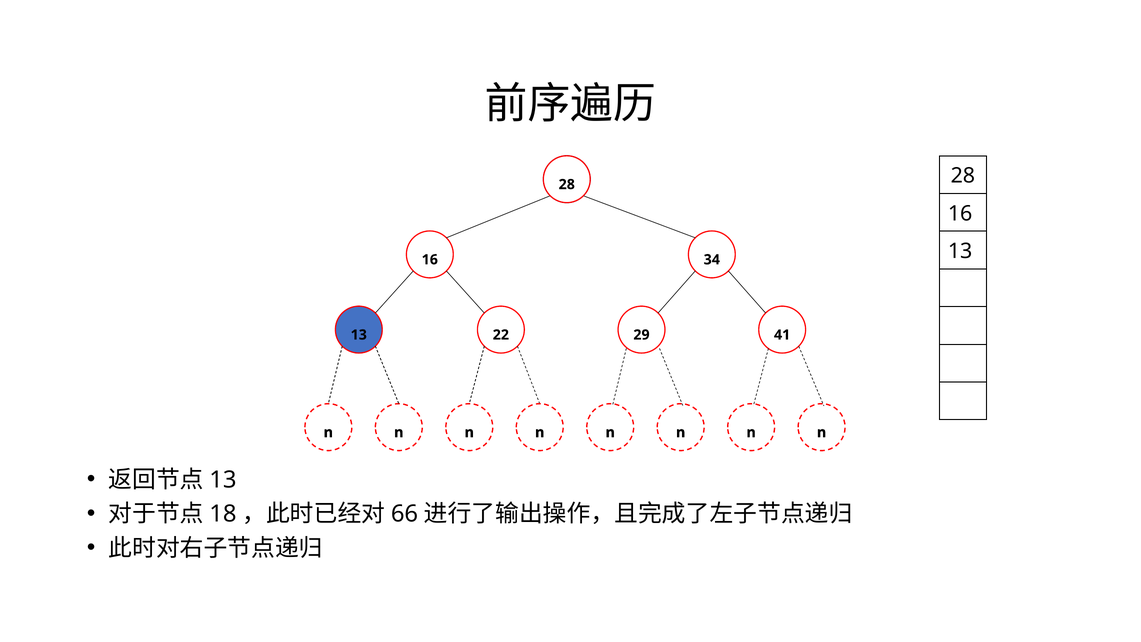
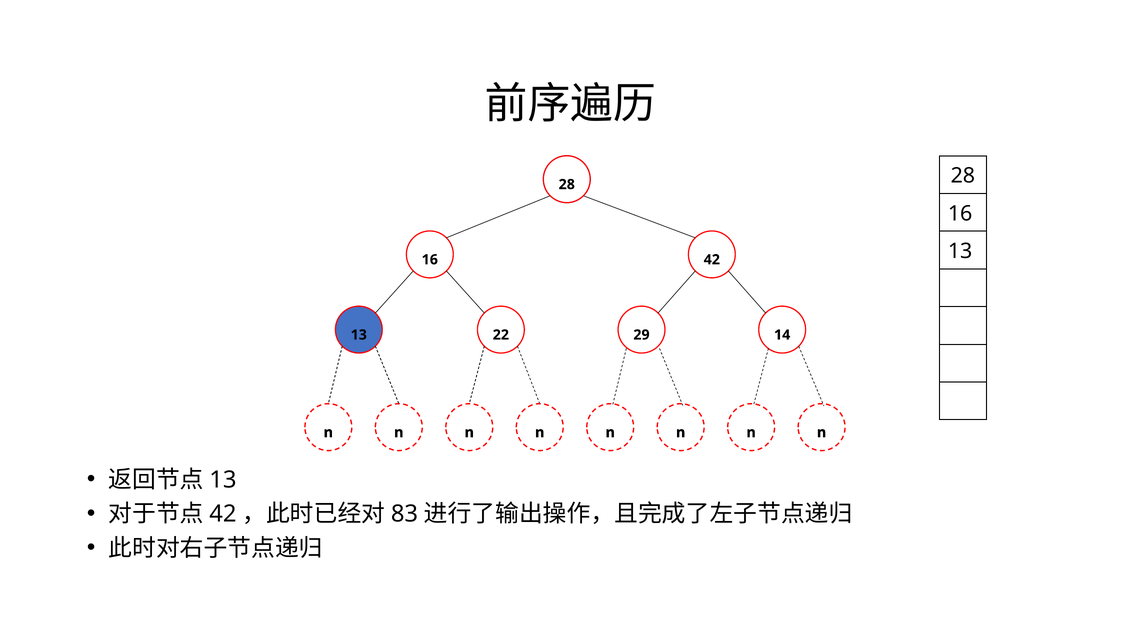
16 34: 34 -> 42 (712, 260)
41: 41 -> 14 (782, 335)
18: 18 -> 42 (223, 514)
66: 66 -> 83 (405, 514)
